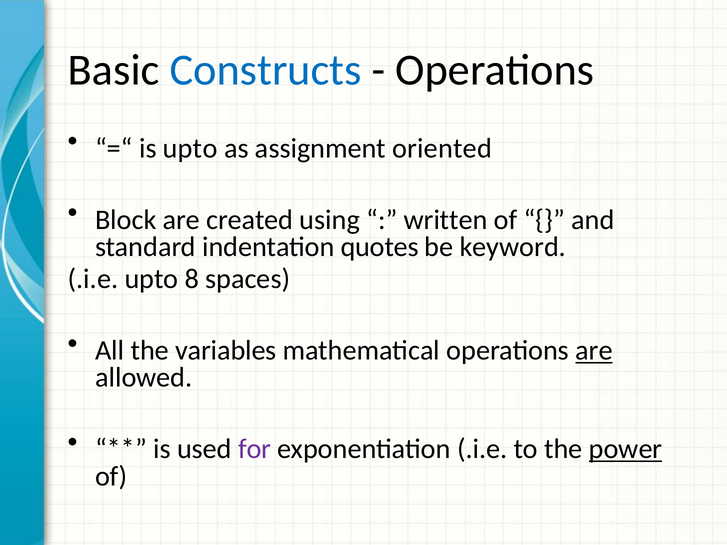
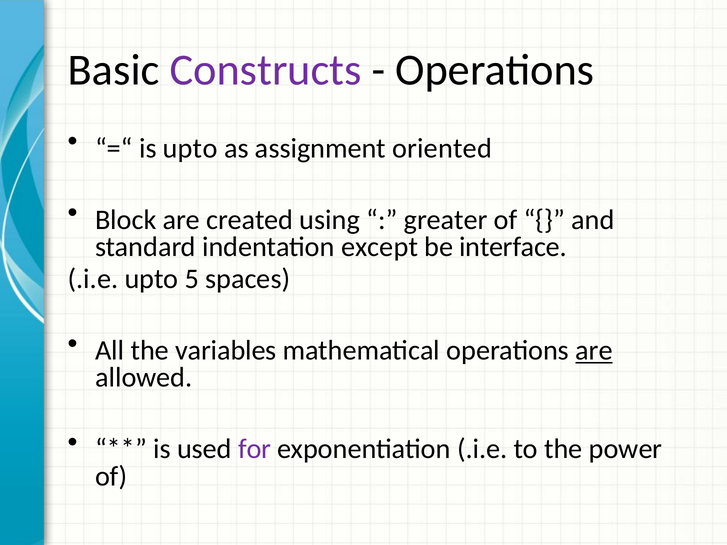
Constructs colour: blue -> purple (266, 70)
written: written -> greater (446, 220)
quotes: quotes -> except (380, 247)
keyword: keyword -> interface (513, 247)
8: 8 -> 5 (192, 279)
power underline: present -> none (626, 449)
